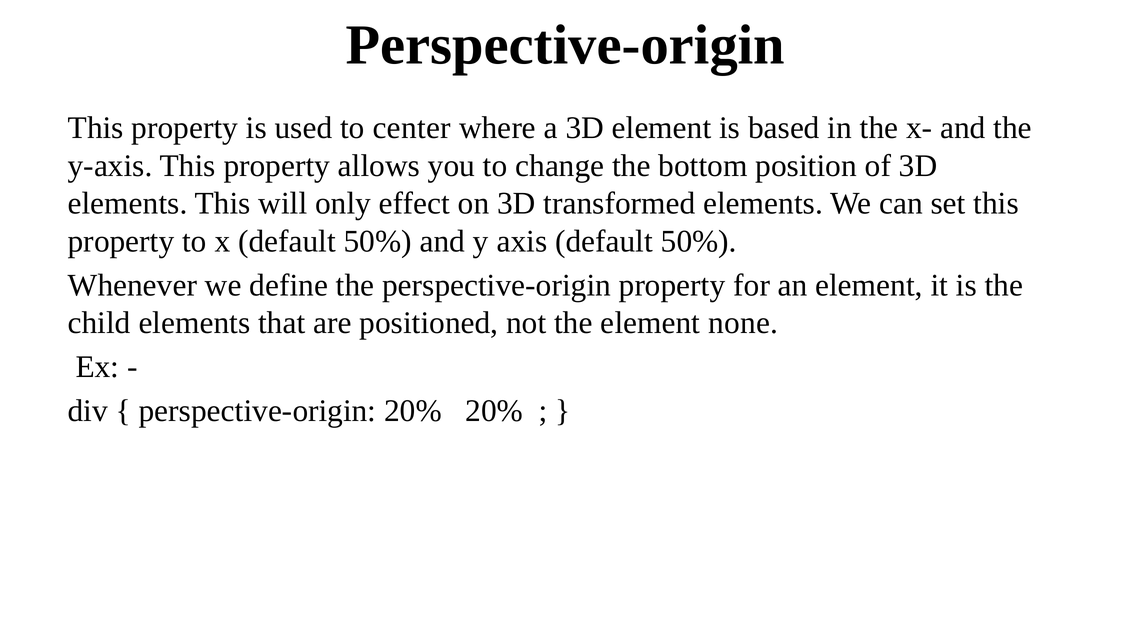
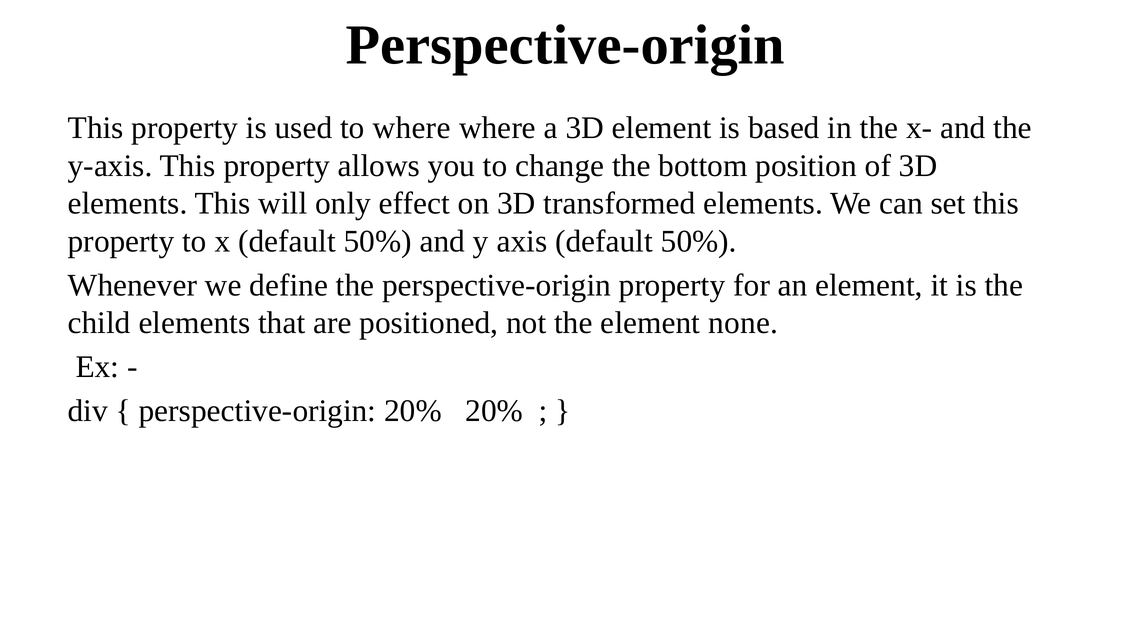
to center: center -> where (412, 128)
